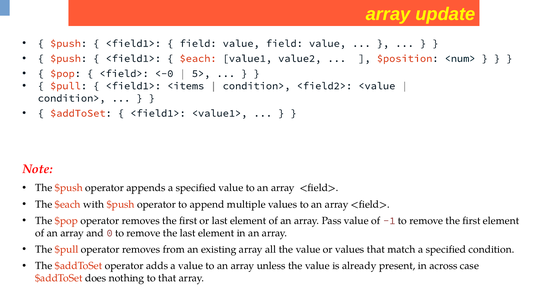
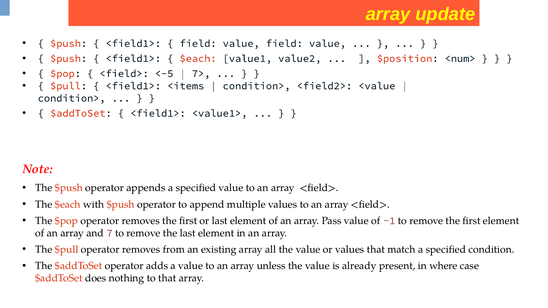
<-0: <-0 -> <-5 (164, 74)
5>: 5> -> 7> (201, 74)
0: 0 -> 7 (110, 233)
across: across -> where (443, 266)
